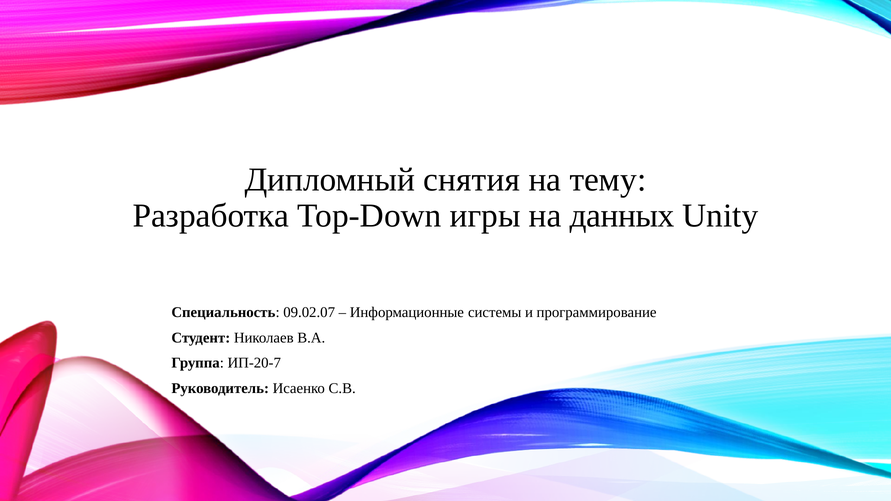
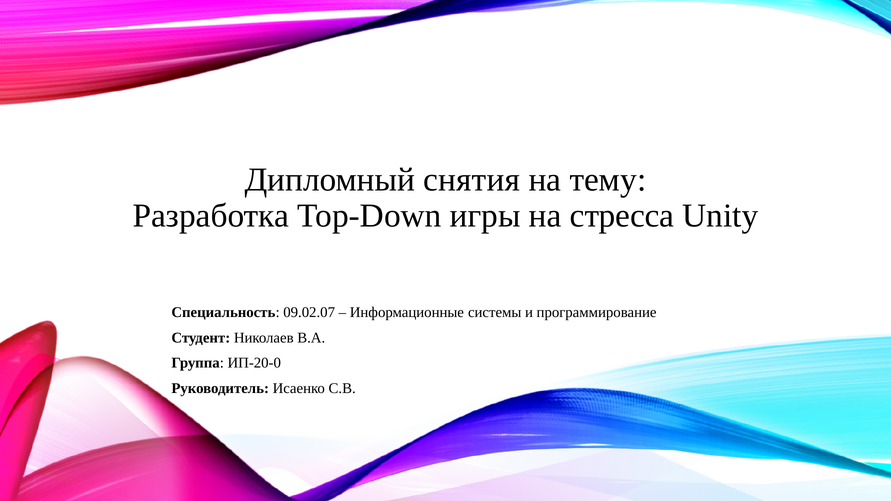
данных: данных -> стресса (622, 216)
ИП-20-7: ИП-20-7 -> ИП-20-0 (254, 363)
